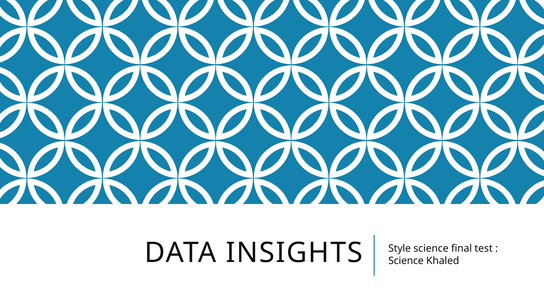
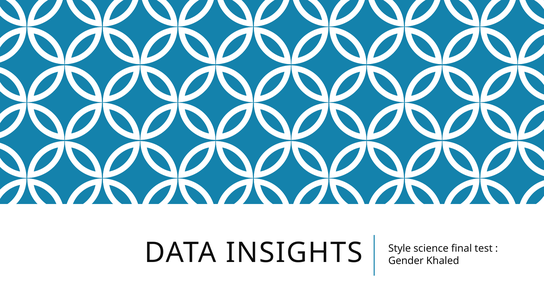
Science: Science -> Gender (406, 261)
